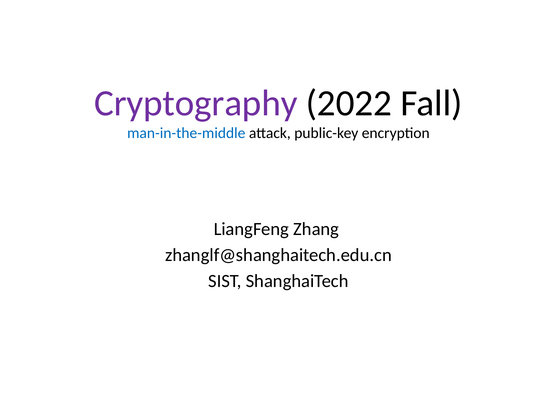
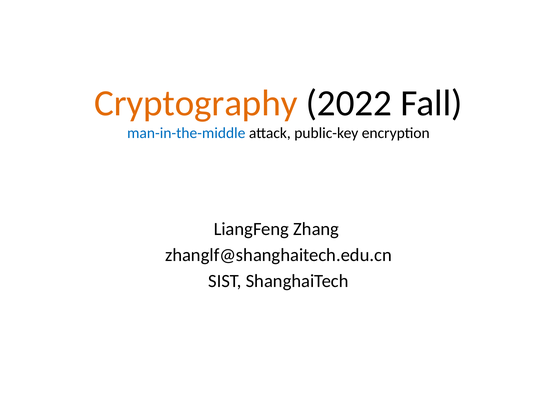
Cryptography colour: purple -> orange (196, 103)
